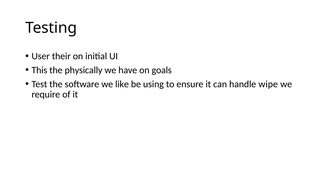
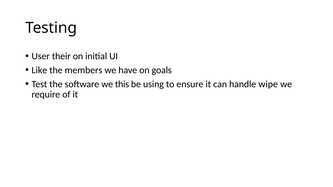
This: This -> Like (39, 70)
physically: physically -> members (84, 70)
like: like -> this (122, 84)
